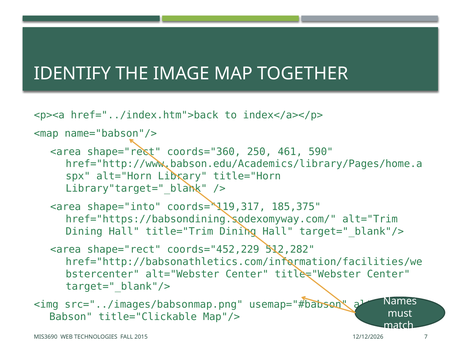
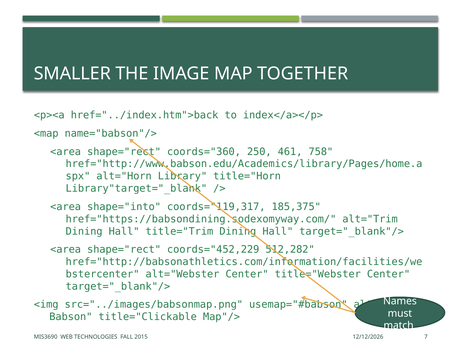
IDENTIFY: IDENTIFY -> SMALLER (72, 74)
590: 590 -> 758 (321, 152)
